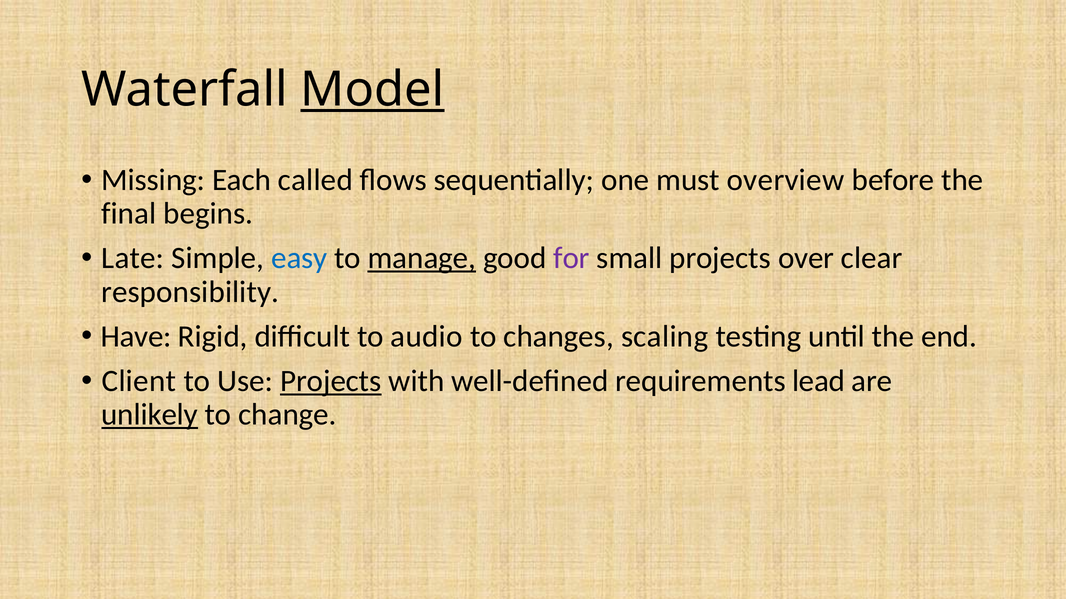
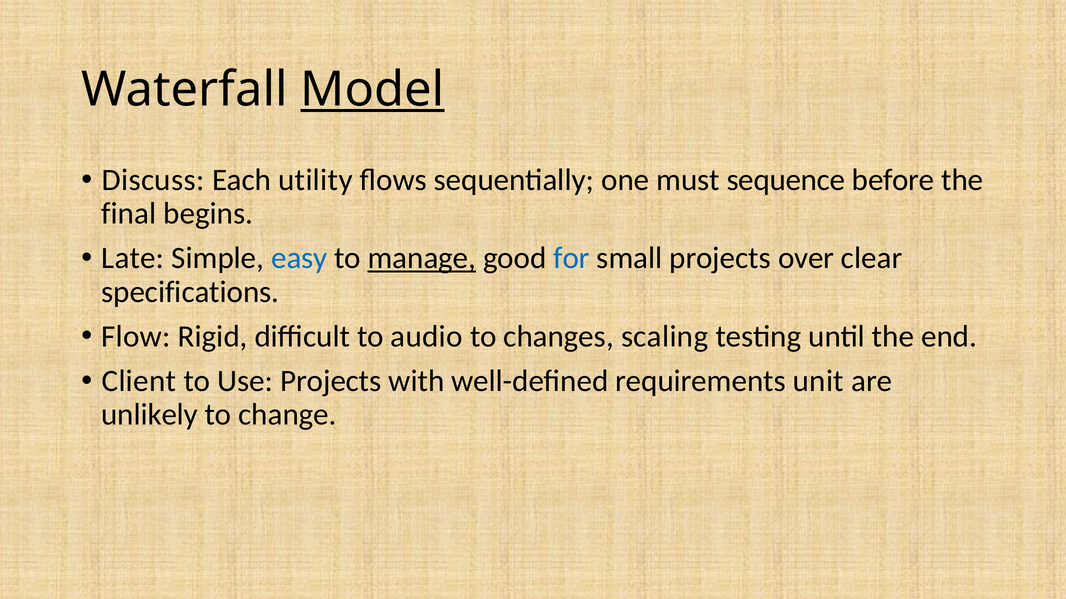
Missing: Missing -> Discuss (153, 180)
called: called -> utility (315, 180)
overview: overview -> sequence (786, 180)
for colour: purple -> blue (572, 259)
responsibility: responsibility -> specifications (190, 292)
Have: Have -> Flow (136, 337)
Projects underline: present -> none (331, 381)
lead: lead -> unit (818, 381)
unlikely underline: present -> none (150, 415)
